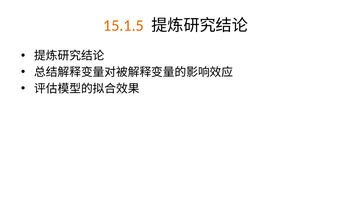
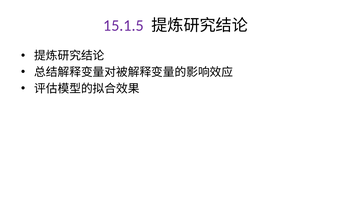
15.1.5 colour: orange -> purple (123, 25)
